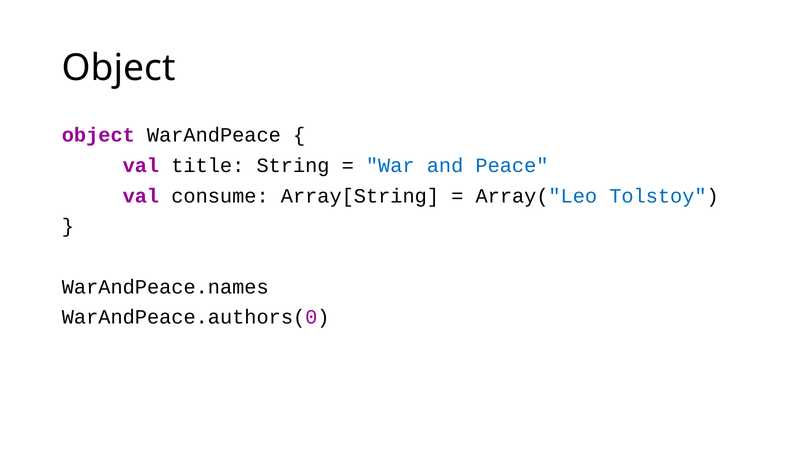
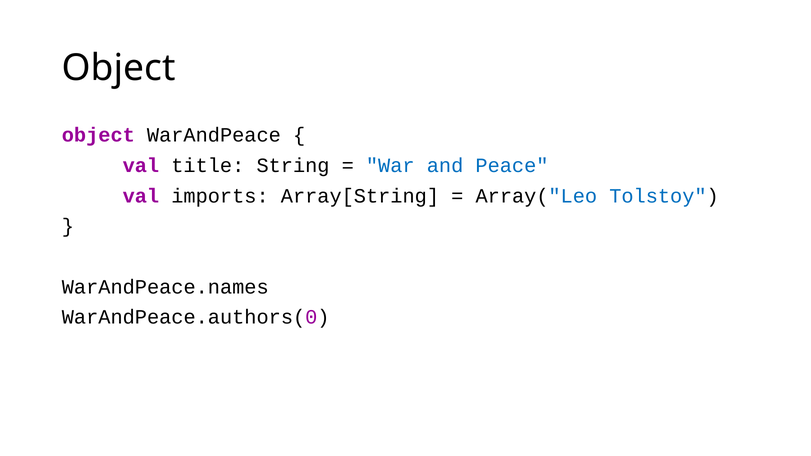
consume: consume -> imports (220, 196)
